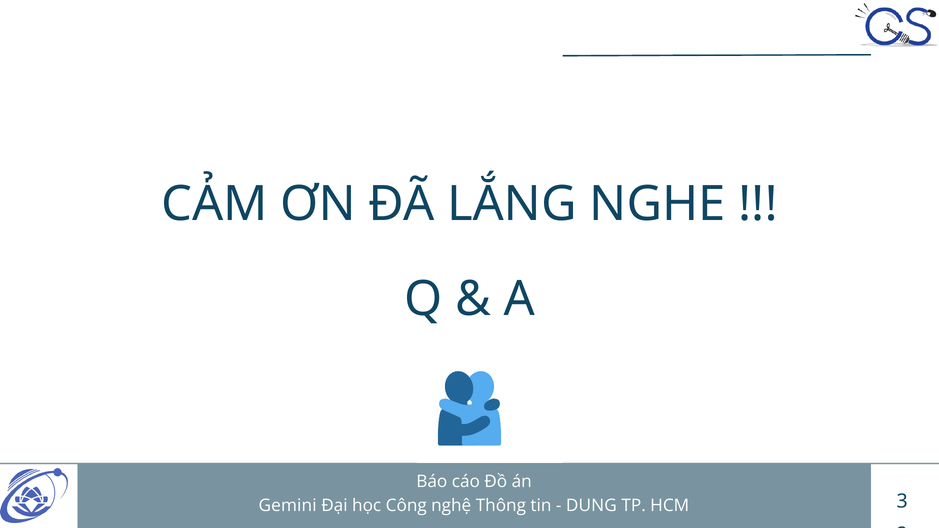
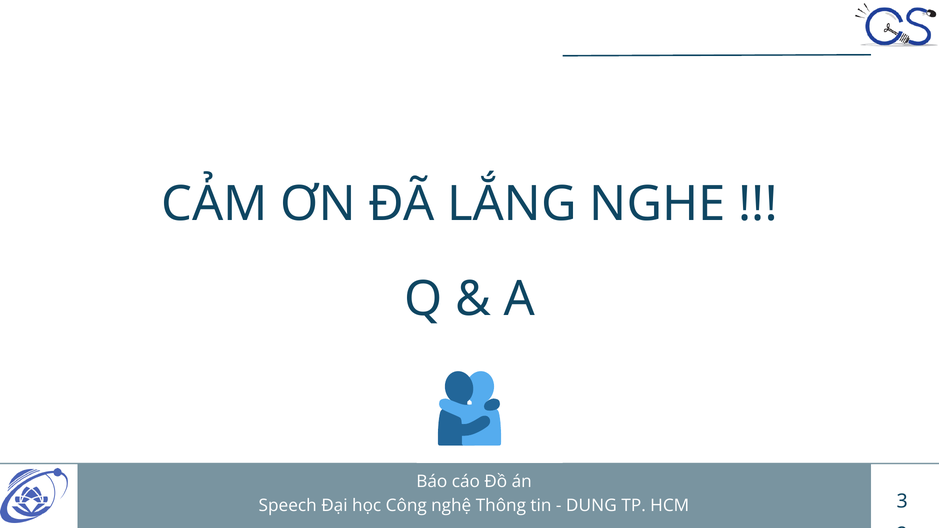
Gemini: Gemini -> Speech (288, 506)
